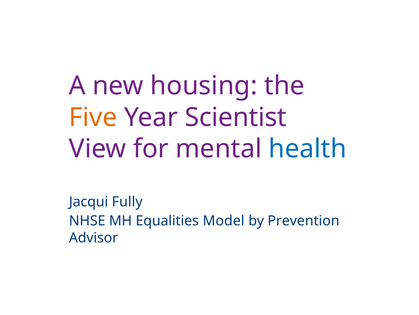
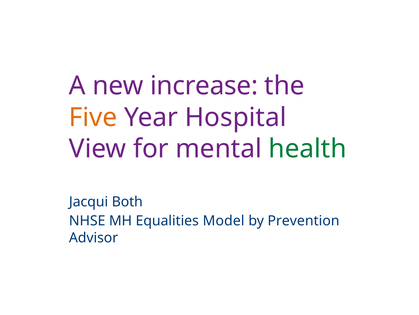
housing: housing -> increase (204, 86)
Scientist: Scientist -> Hospital (236, 117)
health colour: blue -> green (308, 149)
Fully: Fully -> Both (127, 201)
